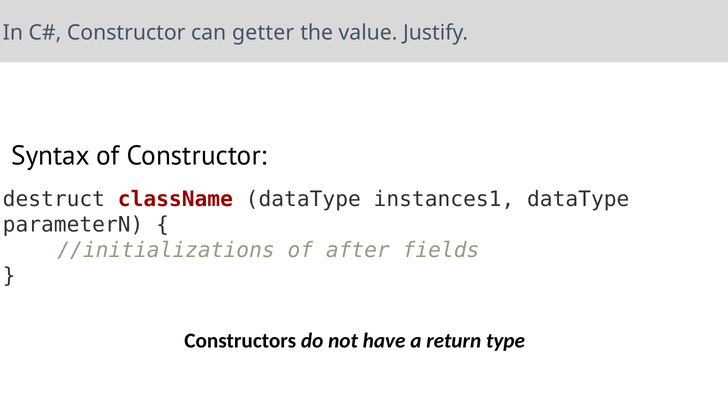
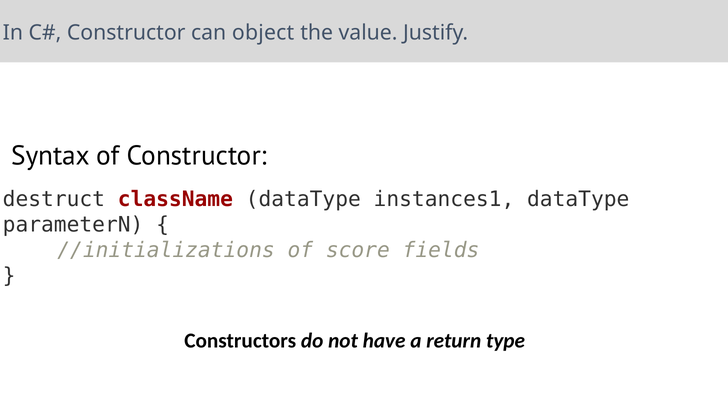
getter: getter -> object (263, 33)
after: after -> score (358, 250)
